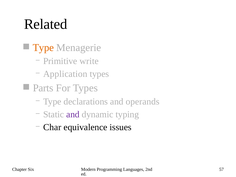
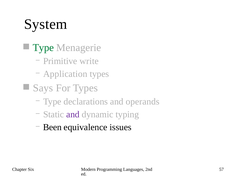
Related: Related -> System (46, 24)
Type colour: orange -> green (43, 48)
Parts: Parts -> Says (43, 88)
Char: Char -> Been (52, 127)
